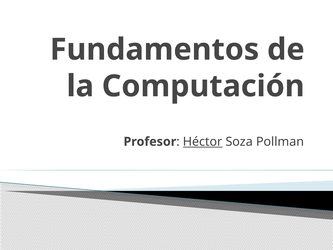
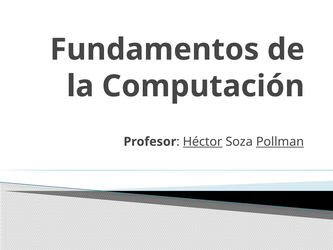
Pollman underline: none -> present (280, 142)
